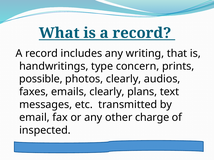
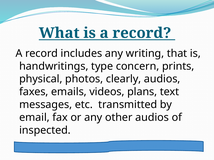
possible: possible -> physical (41, 79)
emails clearly: clearly -> videos (107, 92)
other charge: charge -> audios (152, 118)
